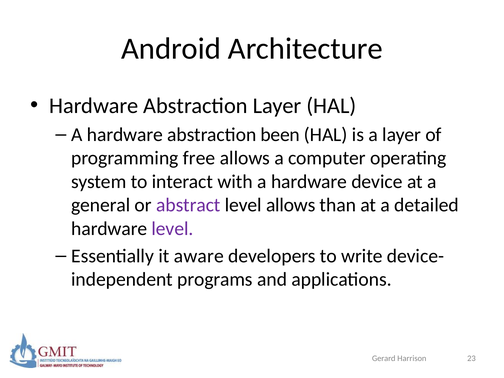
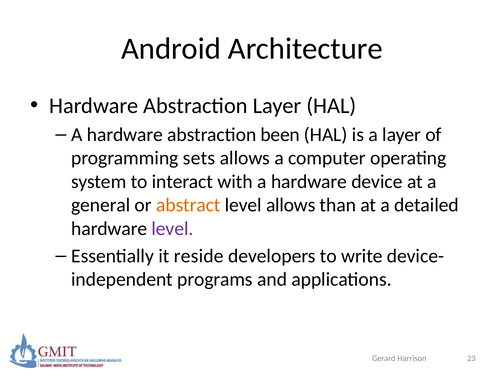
free: free -> sets (199, 158)
abstract colour: purple -> orange (188, 205)
aware: aware -> reside (199, 256)
